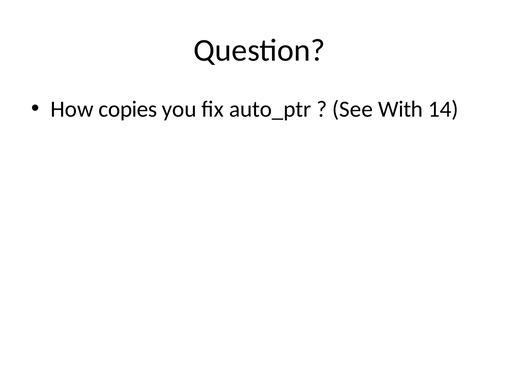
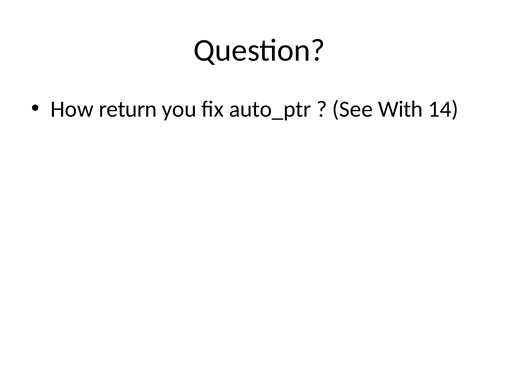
copies: copies -> return (128, 109)
